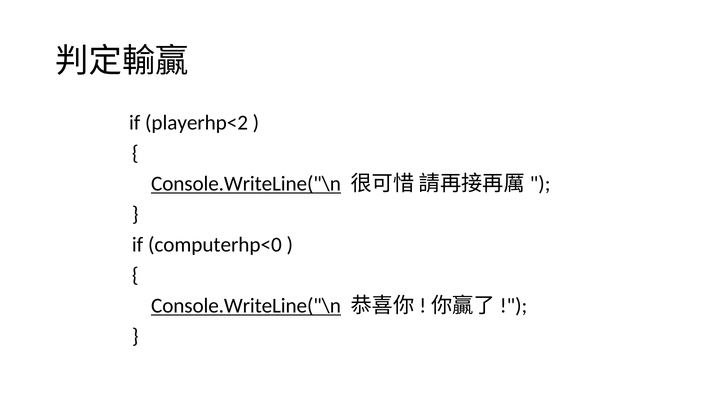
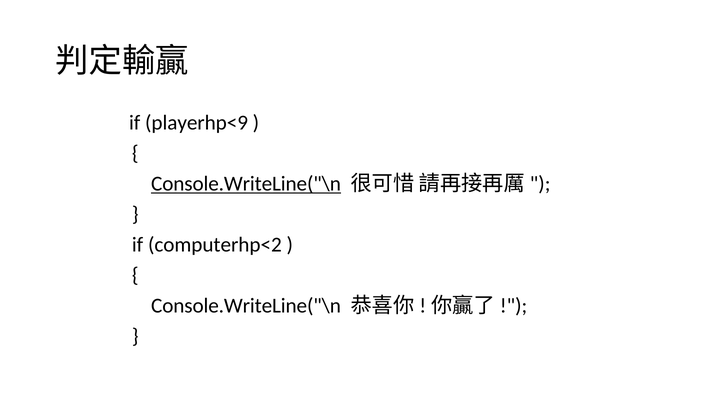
playerhp<2: playerhp<2 -> playerhp<9 (197, 123)
computerhp<0: computerhp<0 -> computerhp<2 (215, 245)
Console.WriteLine("\n underline: present -> none (246, 306)
